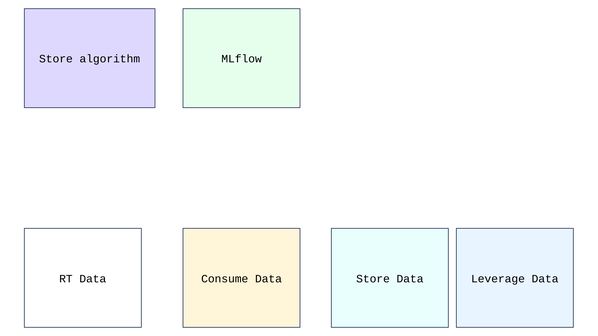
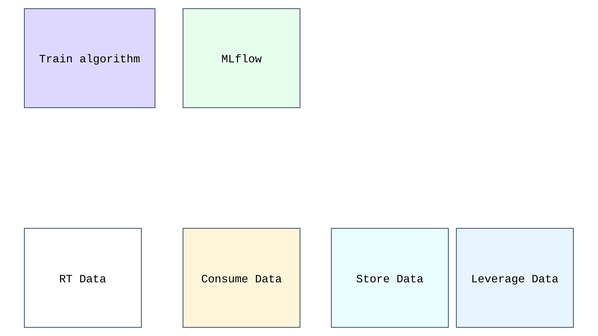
Store: Store -> Train (56, 59)
